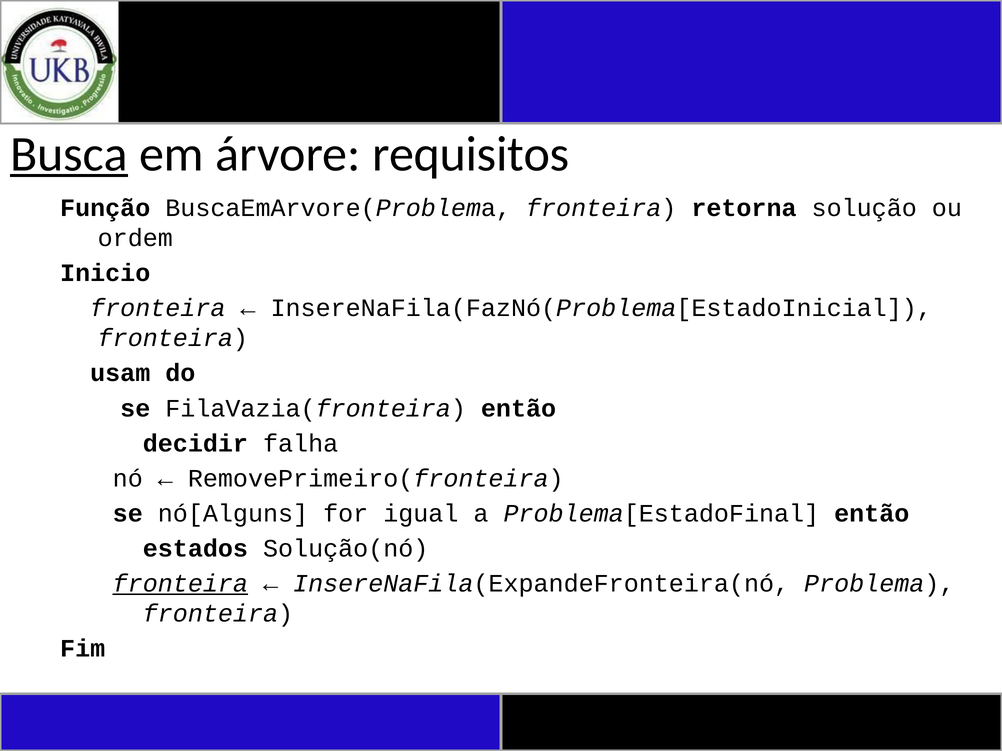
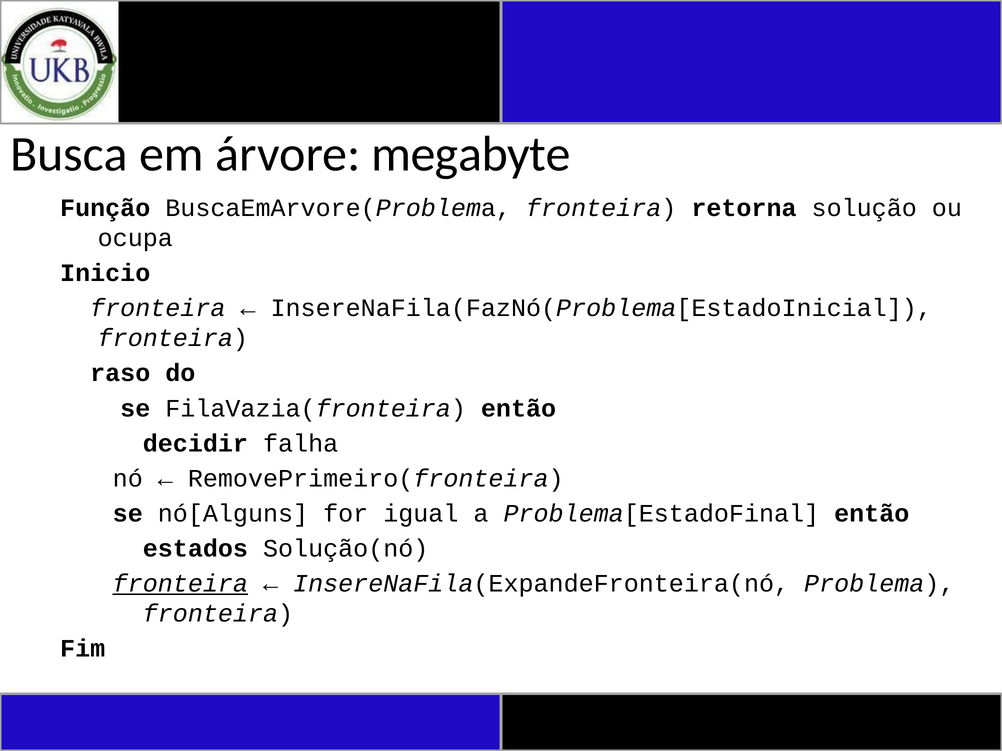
Busca underline: present -> none (69, 154)
requisitos: requisitos -> megabyte (471, 154)
ordem: ordem -> ocupa (135, 238)
usam: usam -> raso (120, 373)
